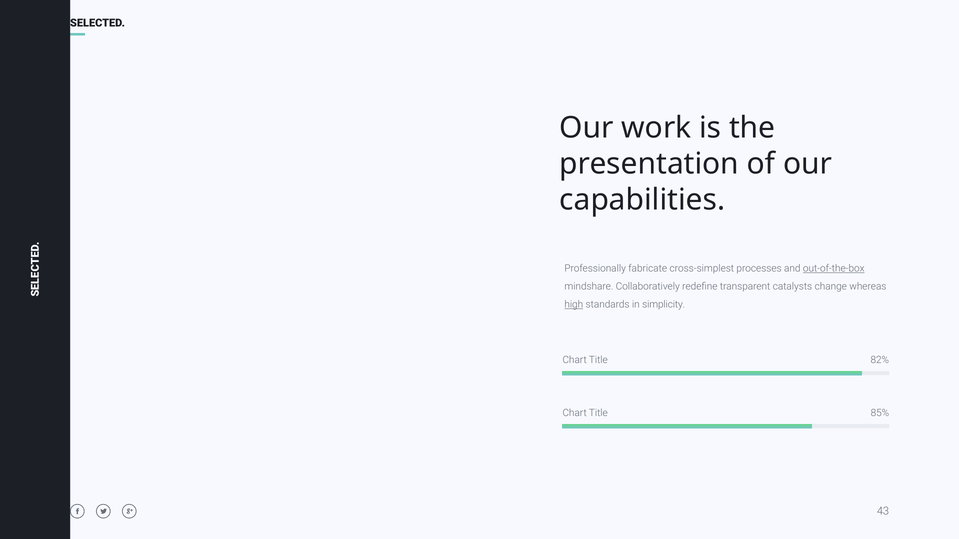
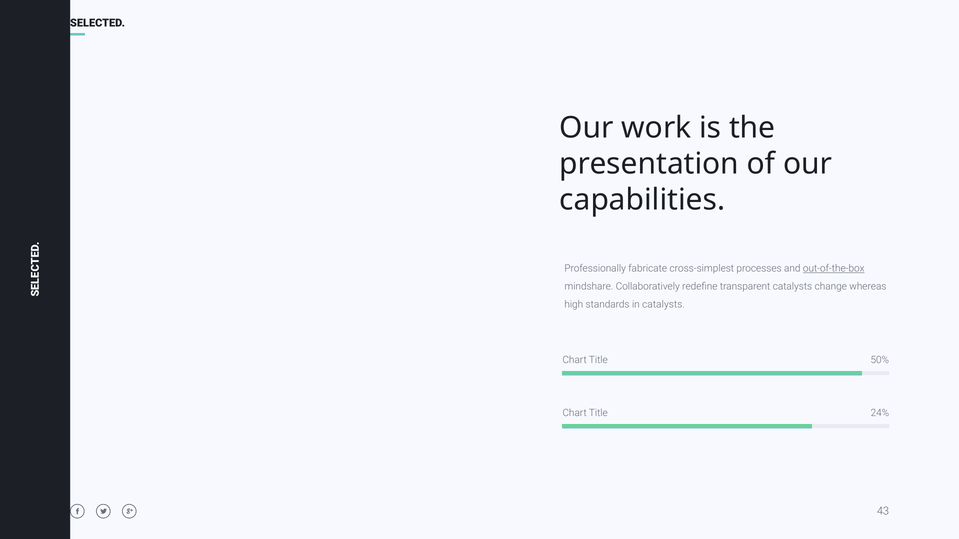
high underline: present -> none (574, 305)
in simplicity: simplicity -> catalysts (664, 305)
82%: 82% -> 50% (880, 360)
85%: 85% -> 24% (880, 413)
